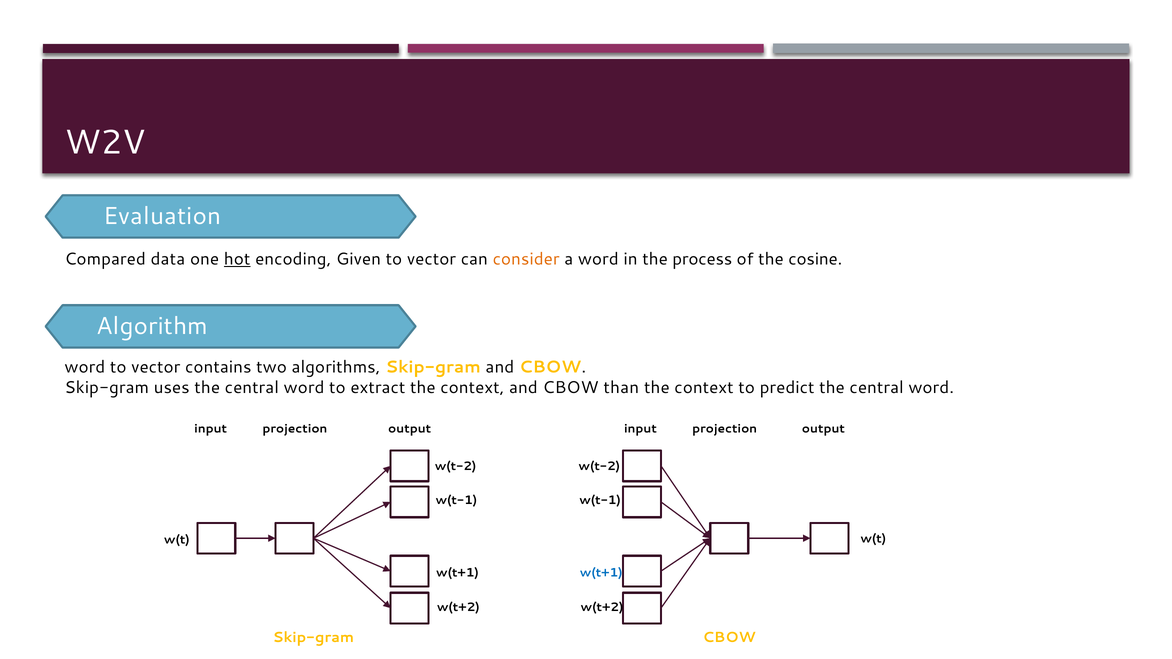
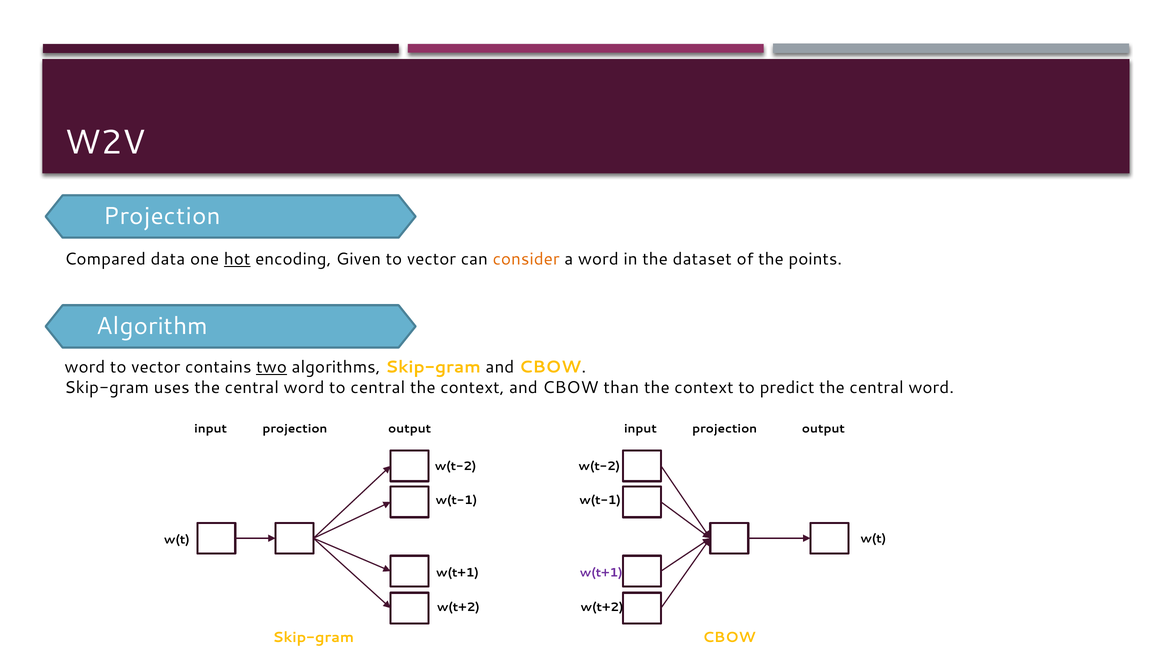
Evaluation: Evaluation -> Projection (162, 216)
process: process -> dataset (702, 259)
cosine: cosine -> points (815, 259)
two underline: none -> present (272, 367)
to extract: extract -> central (378, 388)
w(t+1 colour: blue -> purple (601, 573)
